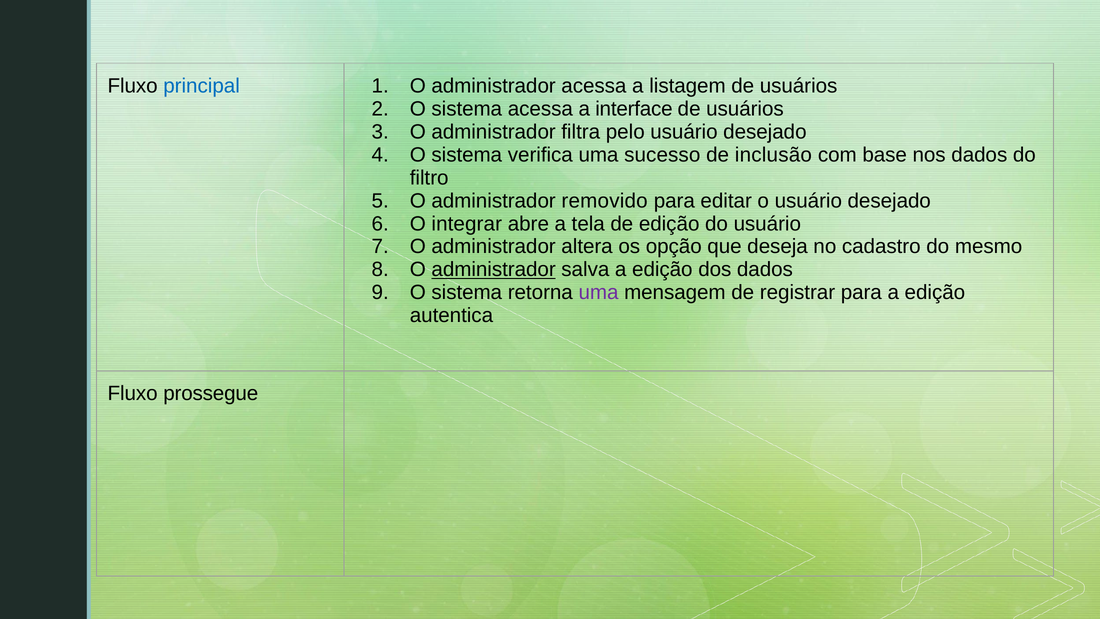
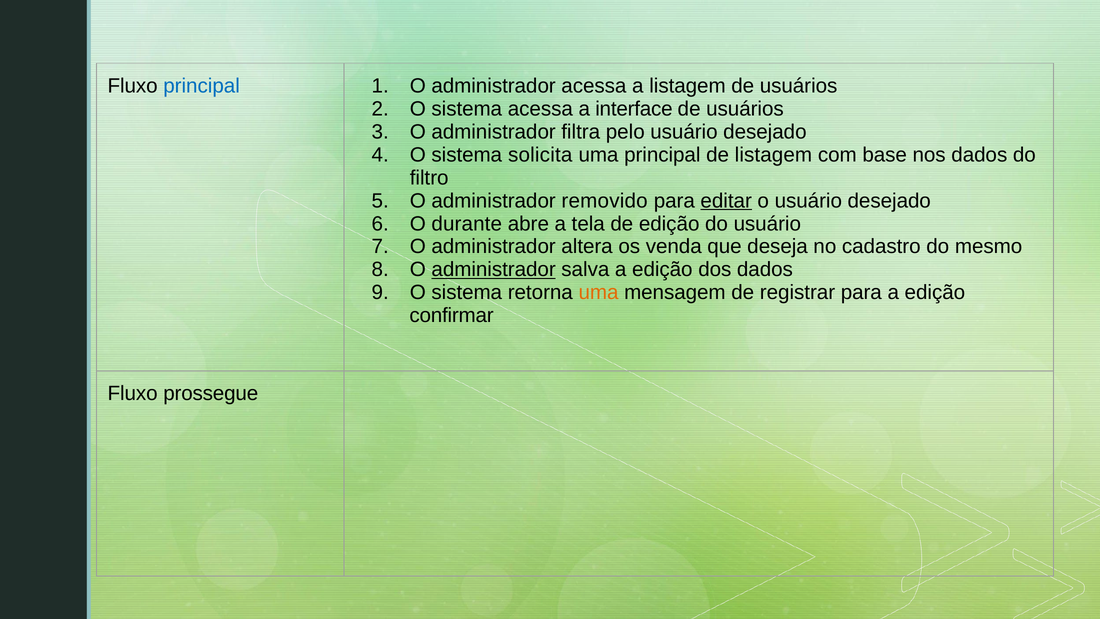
verifica: verifica -> solicita (540, 155)
uma sucesso: sucesso -> principal (662, 155)
de inclusão: inclusão -> listagem (773, 155)
editar underline: none -> present (726, 201)
integrar: integrar -> durante (467, 224)
opção: opção -> venda (674, 247)
uma colour: purple -> orange (599, 292)
autentica: autentica -> confirmar (452, 315)
